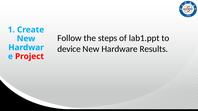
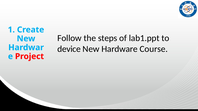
Results: Results -> Course (154, 49)
